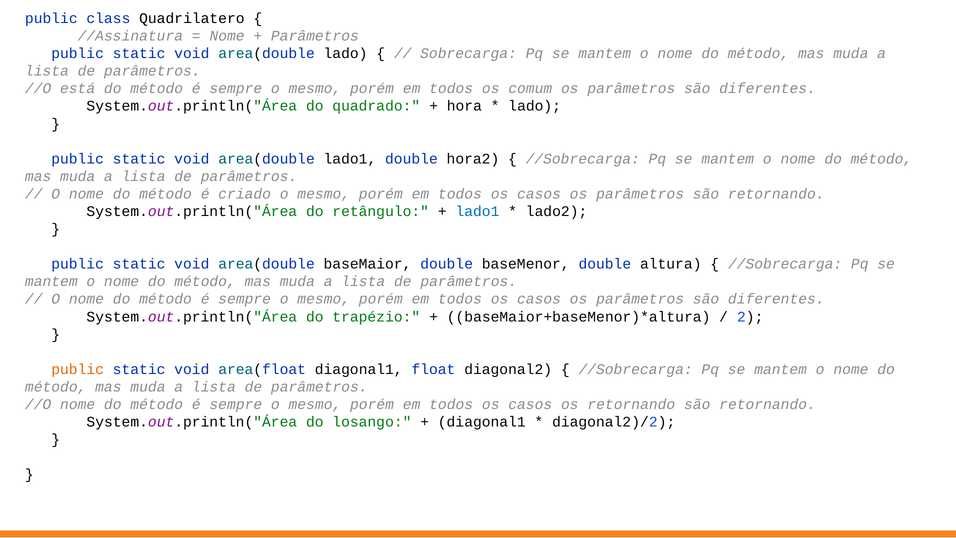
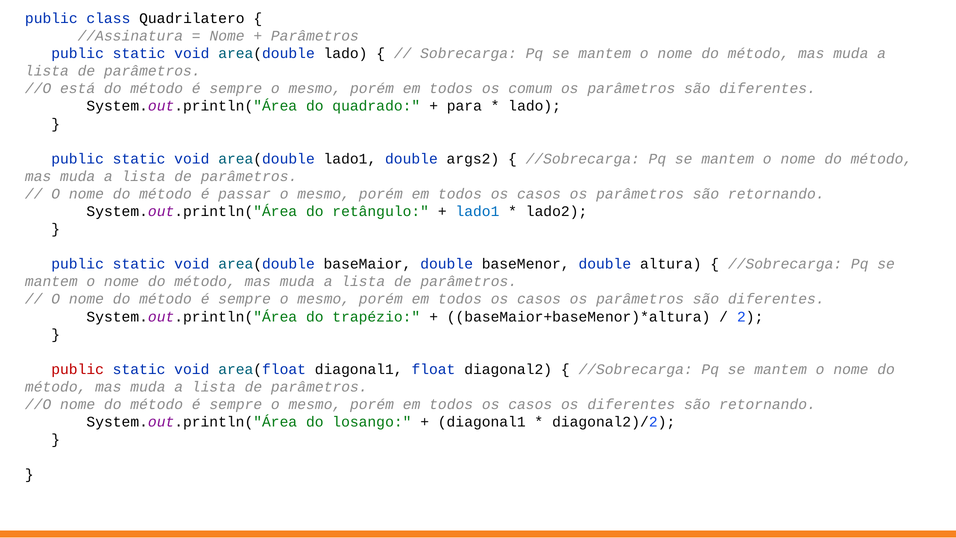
hora: hora -> para (464, 106)
hora2: hora2 -> args2 (473, 159)
criado: criado -> passar (245, 194)
public colour: orange -> red (78, 369)
os retornando: retornando -> diferentes (631, 404)
